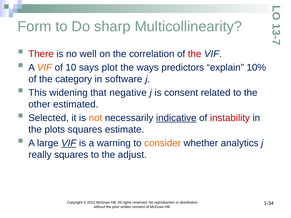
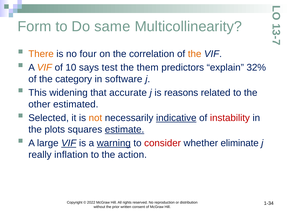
sharp: sharp -> same (112, 26)
There colour: red -> orange (41, 54)
well: well -> four (88, 54)
the colour: red -> orange (195, 54)
plot: plot -> test (110, 68)
ways: ways -> them (148, 68)
10%: 10% -> 32% (256, 68)
negative: negative -> accurate (128, 93)
is consent: consent -> reasons (181, 93)
estimate underline: none -> present (125, 130)
warning underline: none -> present (114, 143)
consider colour: orange -> red (163, 143)
analytics: analytics -> eliminate (240, 143)
really squares: squares -> inflation (71, 155)
adjust: adjust -> action (132, 155)
